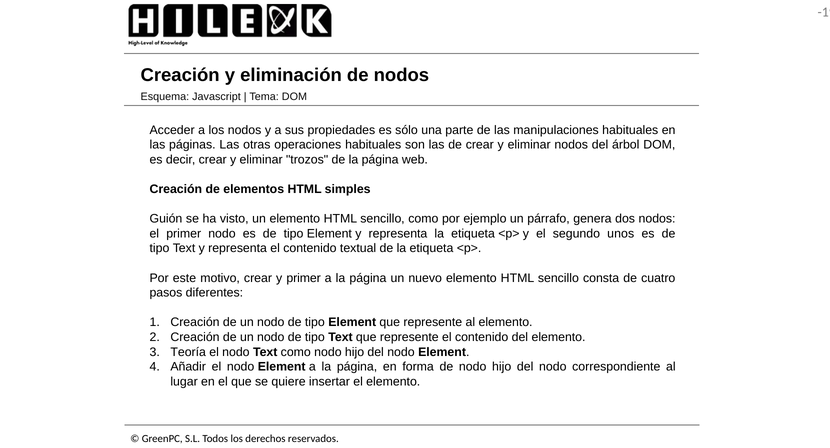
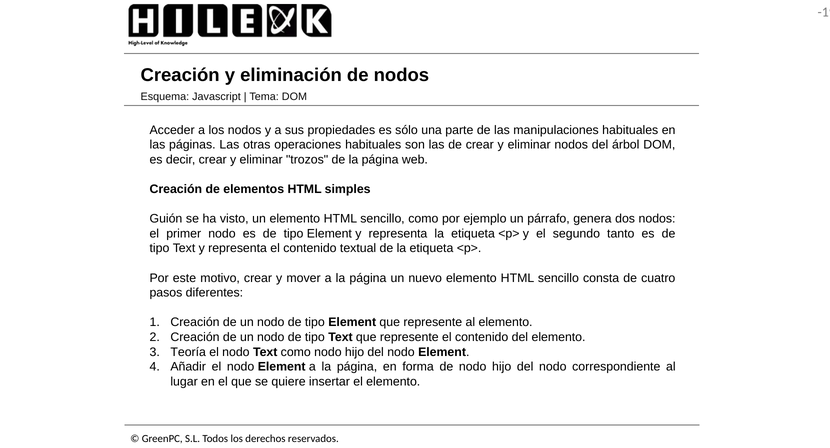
unos: unos -> tanto (621, 233)
y primer: primer -> mover (304, 278)
